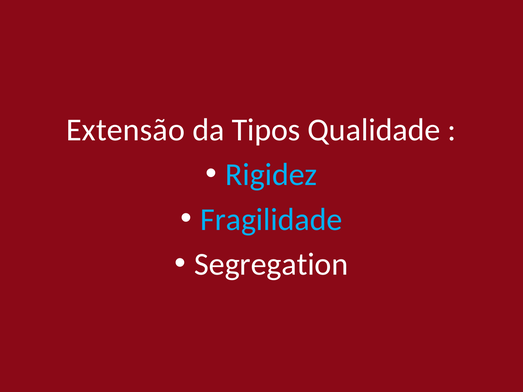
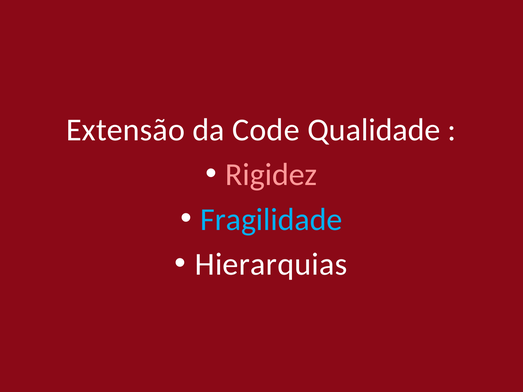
Tipos: Tipos -> Code (266, 130)
Rigidez colour: light blue -> pink (271, 175)
Segregation: Segregation -> Hierarquias (271, 264)
